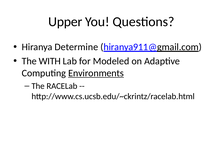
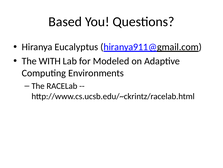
Upper: Upper -> Based (65, 22)
Determine: Determine -> Eucalyptus (76, 47)
Environments underline: present -> none (96, 73)
